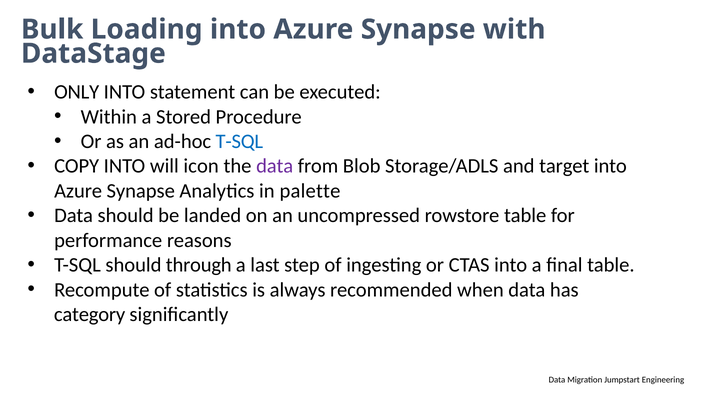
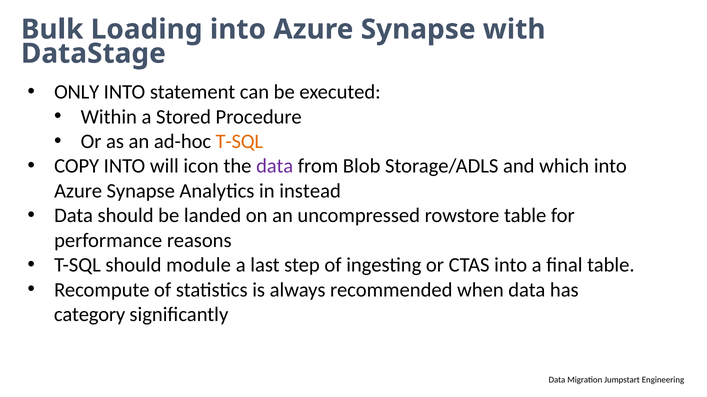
T-SQL colour: blue -> orange (239, 142)
target: target -> which (564, 166)
palette: palette -> instead (310, 191)
through: through -> module (199, 265)
